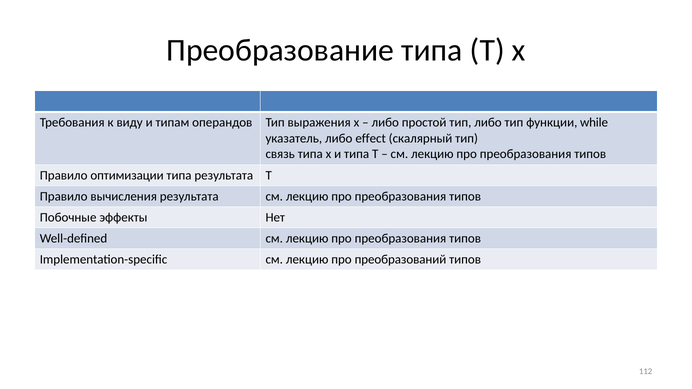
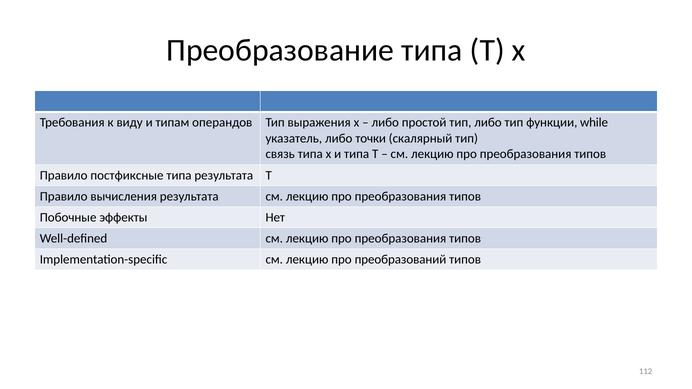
effect: effect -> точки (371, 138)
оптимизации: оптимизации -> постфиксные (127, 175)
